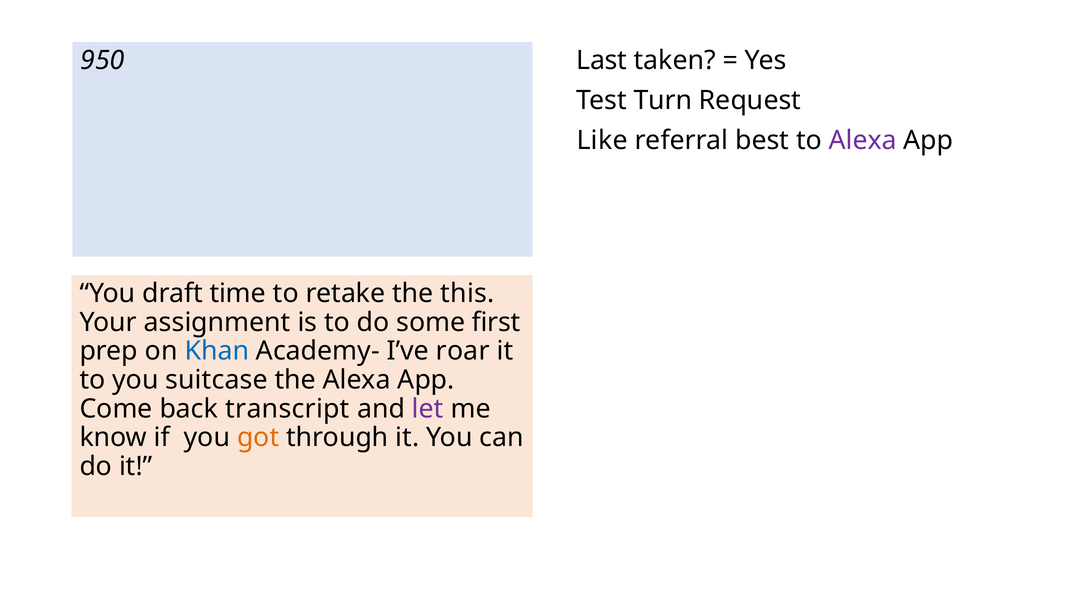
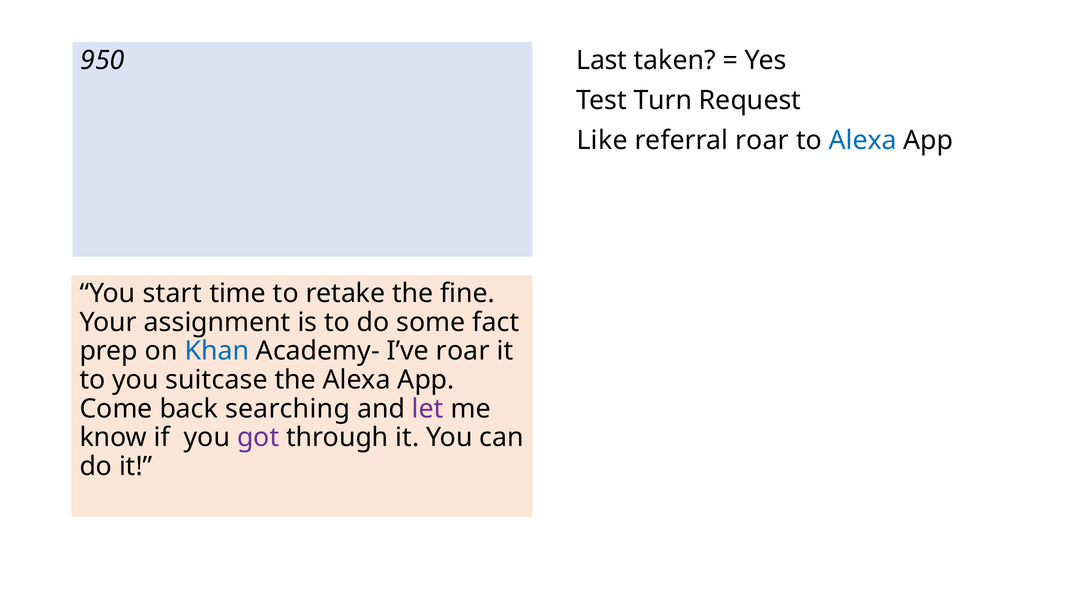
referral best: best -> roar (762, 140)
Alexa colour: purple -> blue (863, 140)
draft: draft -> start (172, 294)
this: this -> fine (468, 294)
first: first -> fact (496, 322)
transcript: transcript -> searching (287, 409)
got colour: orange -> purple (258, 438)
